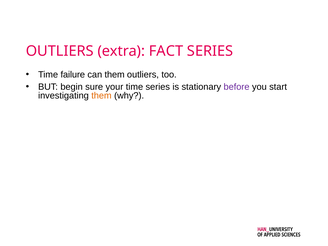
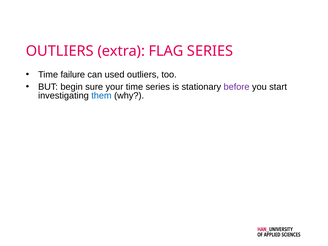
FACT: FACT -> FLAG (166, 51)
can them: them -> used (115, 75)
them colour: orange -> blue (101, 96)
